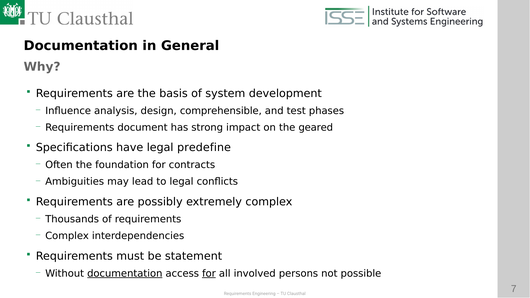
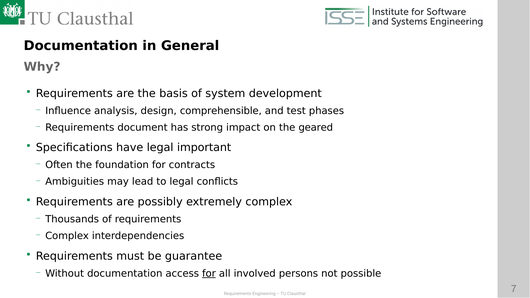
predefine: predefine -> important (204, 148)
statement: statement -> guarantee (194, 256)
documentation underline: present -> none (125, 274)
